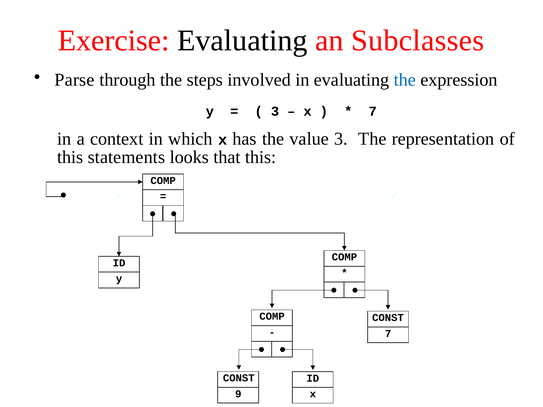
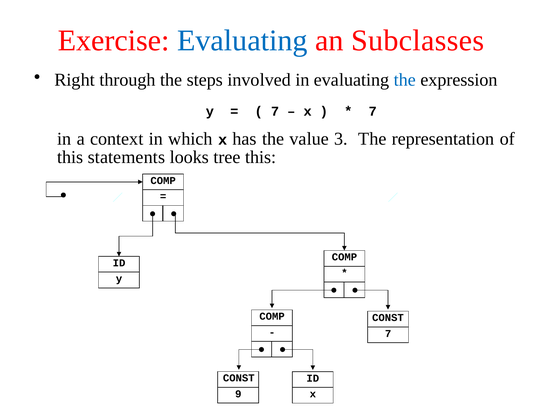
Evaluating colour: black -> blue (242, 41)
Parse: Parse -> Right (75, 80)
3: 3 -> 7 (275, 111)
that: that -> tree (227, 157)
